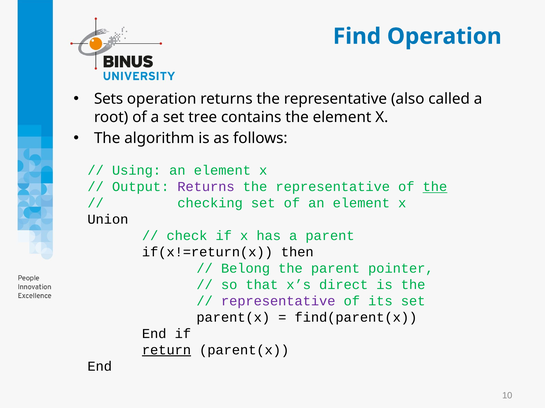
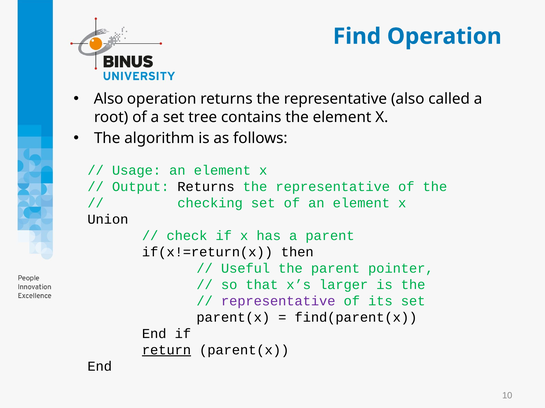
Sets: Sets -> Also (109, 99)
Using: Using -> Usage (137, 171)
Returns colour: purple -> black (206, 187)
the underline: present -> none (435, 187)
Belong: Belong -> Useful (246, 269)
direct: direct -> larger (344, 285)
